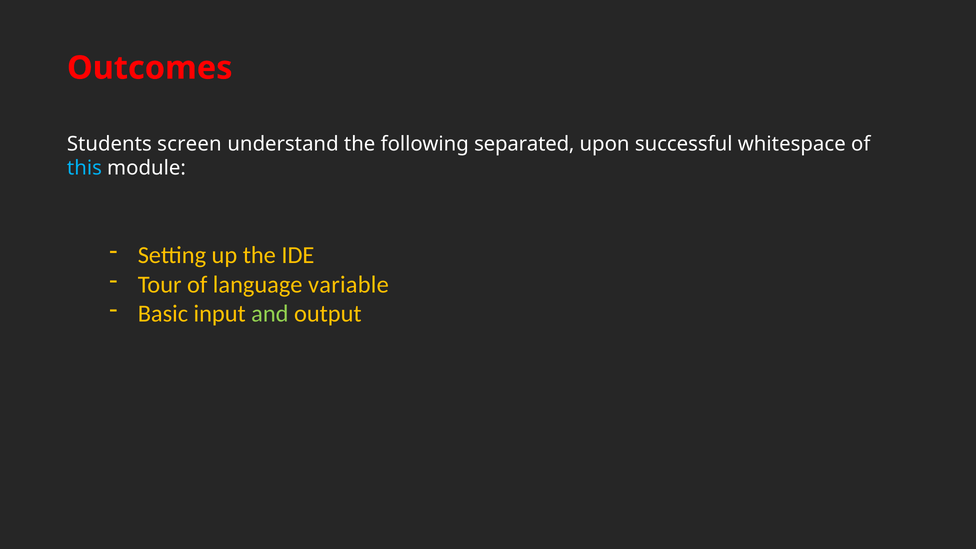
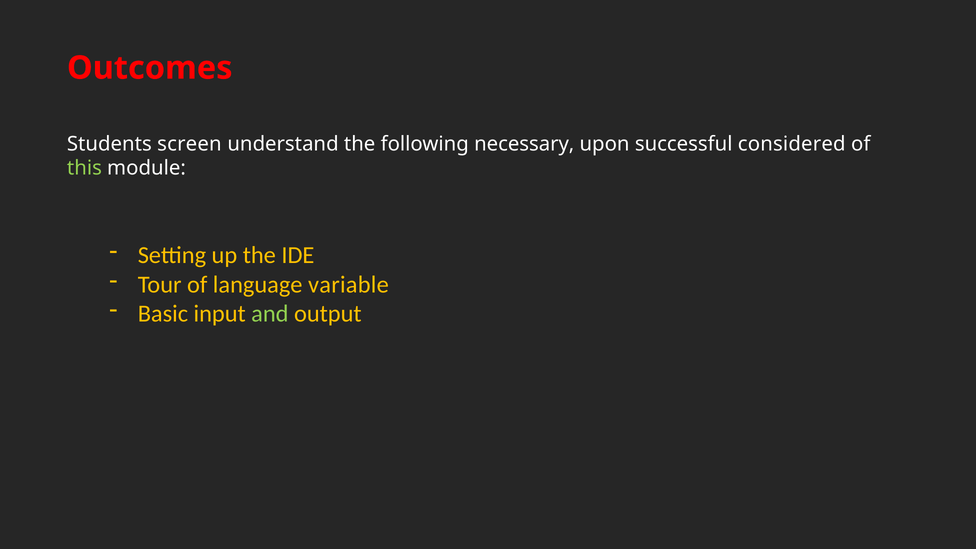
separated: separated -> necessary (524, 144)
whitespace: whitespace -> considered (792, 144)
this colour: light blue -> light green (84, 168)
